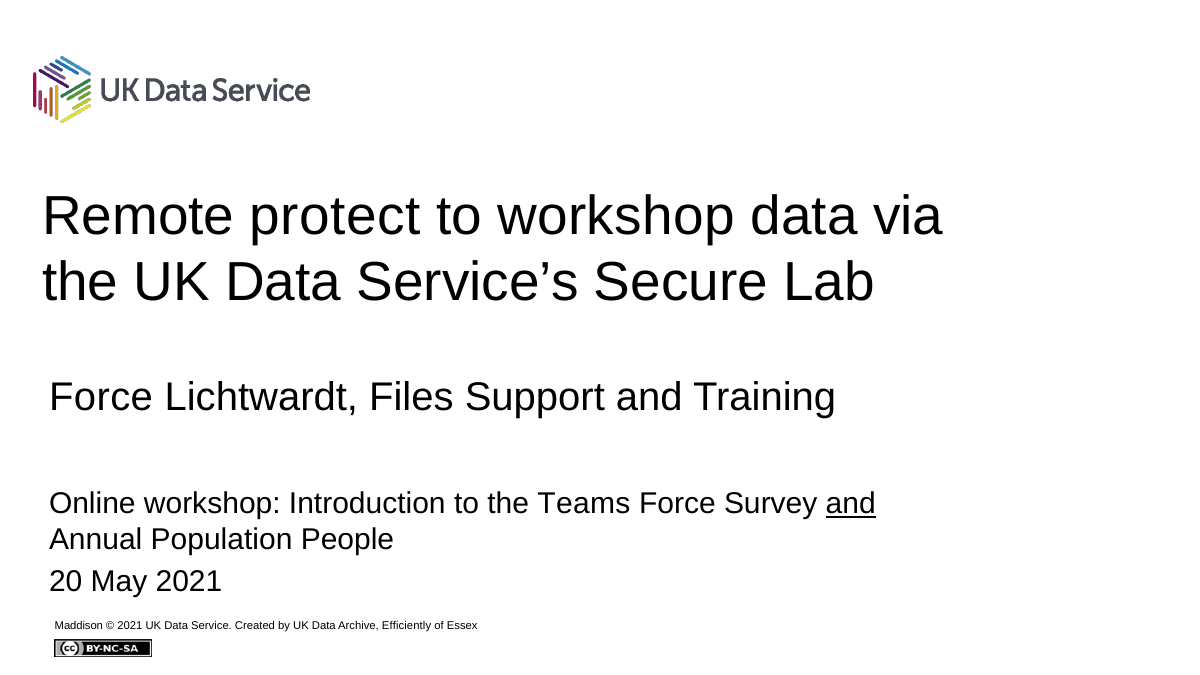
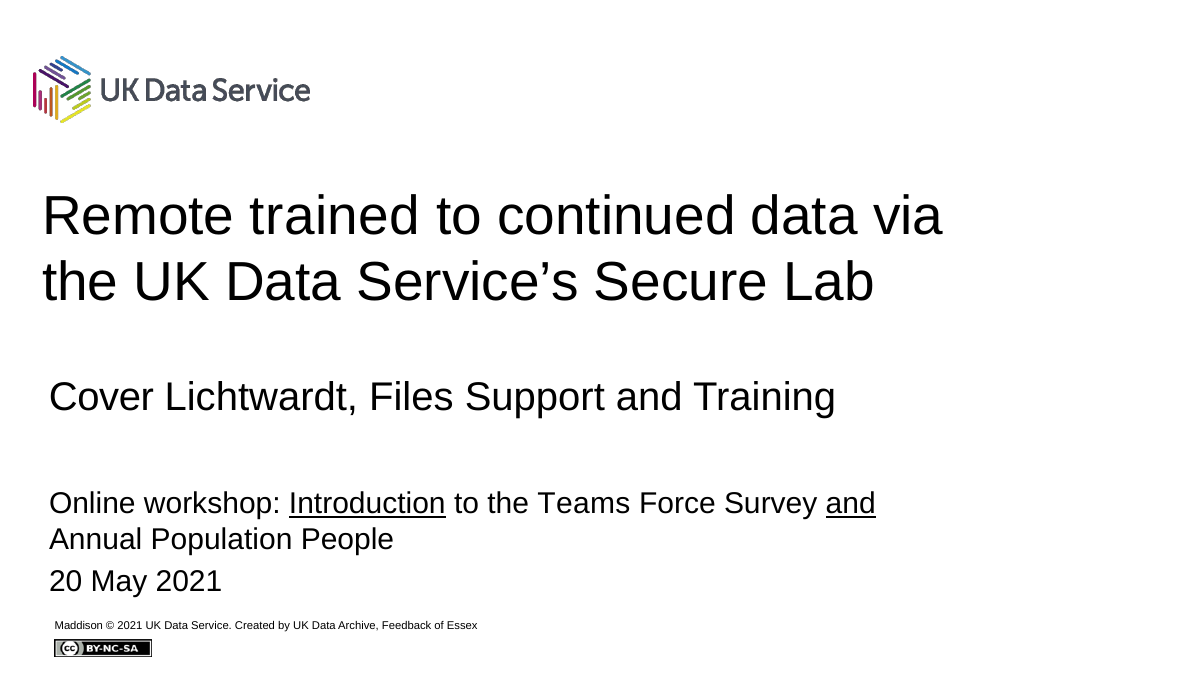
protect: protect -> trained (335, 216)
to workshop: workshop -> continued (616, 216)
Force: Force -> Cover (101, 397)
Introduction underline: none -> present (367, 504)
Efficiently: Efficiently -> Feedback (407, 626)
